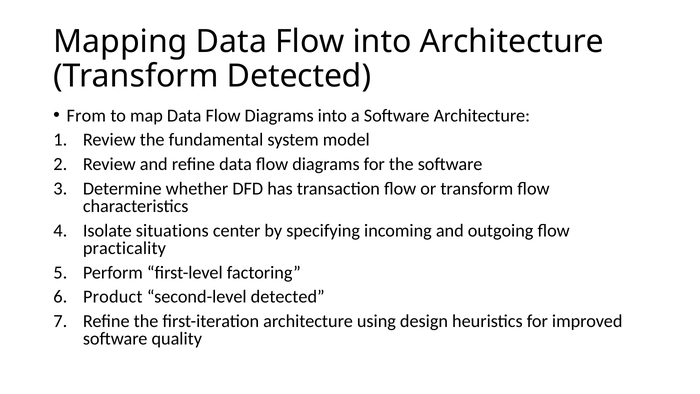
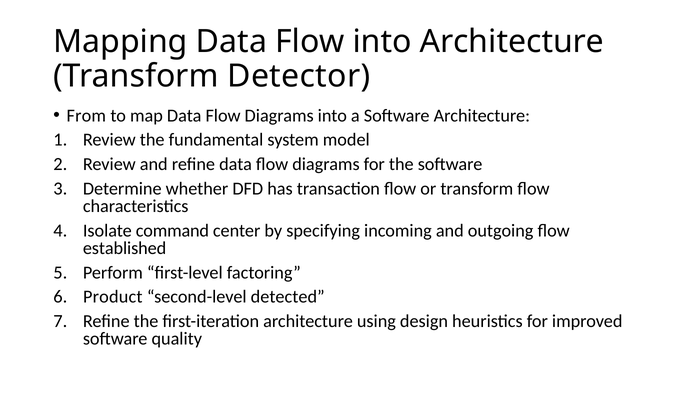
Transform Detected: Detected -> Detector (299, 76)
situations: situations -> command (172, 230)
practicality: practicality -> established (125, 248)
